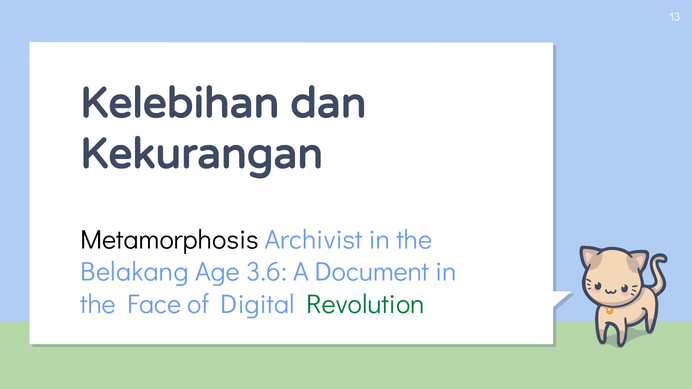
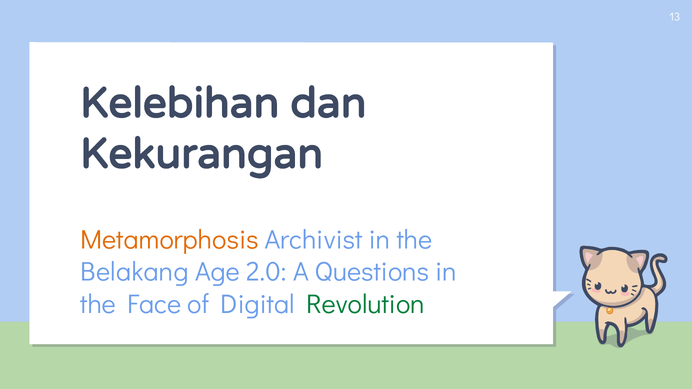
Metamorphosis colour: black -> orange (169, 240)
3.6: 3.6 -> 2.0 (266, 272)
Document: Document -> Questions (372, 272)
